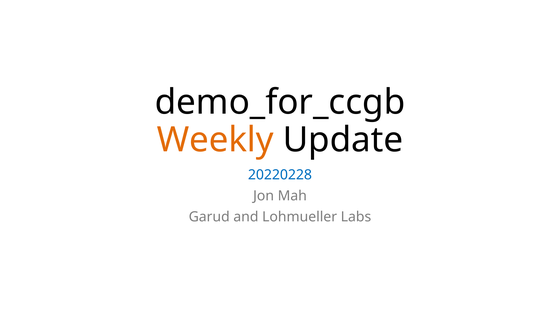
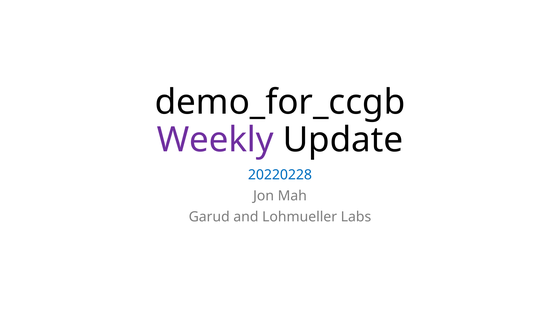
Weekly colour: orange -> purple (215, 140)
